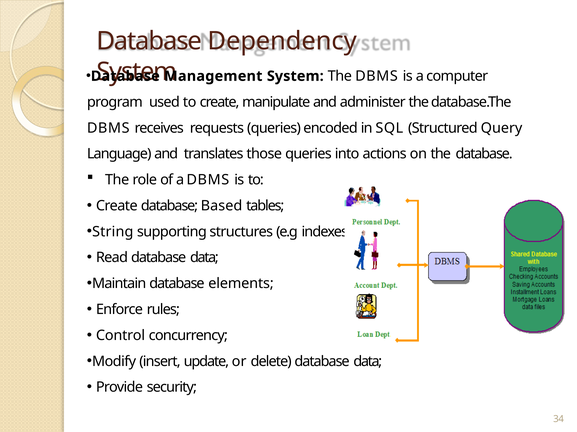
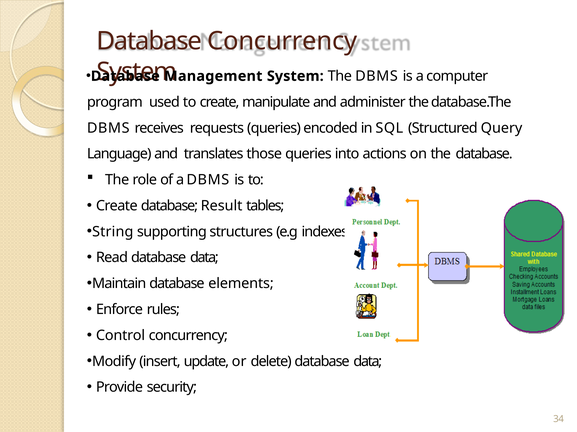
Database Dependency: Dependency -> Concurrency (282, 41)
Based: Based -> Result (222, 206)
